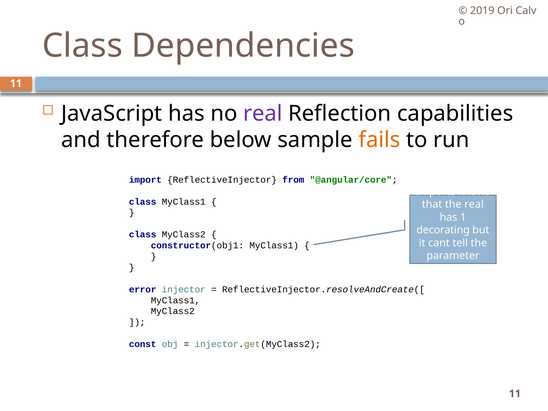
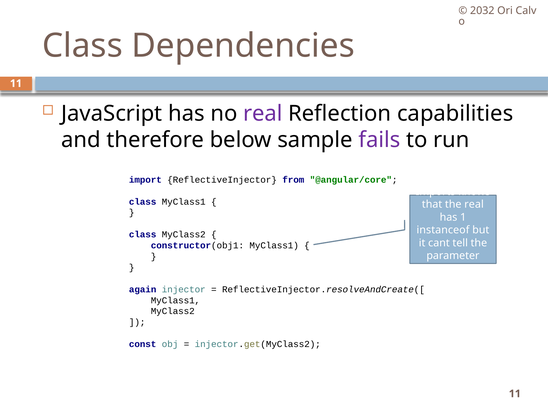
2019: 2019 -> 2032 (482, 11)
fails colour: orange -> purple (379, 140)
decorating: decorating -> instanceof (443, 230)
error: error -> again (143, 289)
